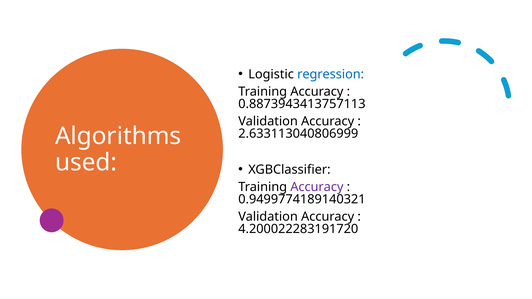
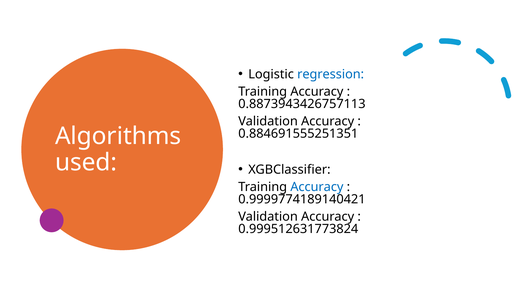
0.8873943413757113: 0.8873943413757113 -> 0.8873943426757113 (302, 104)
2.633113040806999: 2.633113040806999 -> 0.884691555251351 (298, 134)
Accuracy colour: purple -> blue (317, 187)
0.9499774189140321: 0.9499774189140321 -> 0.9999774189140421 (302, 200)
4.200022283191720: 4.200022283191720 -> 0.999512631773824 (298, 229)
